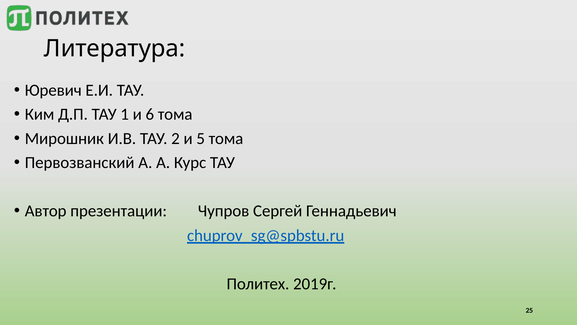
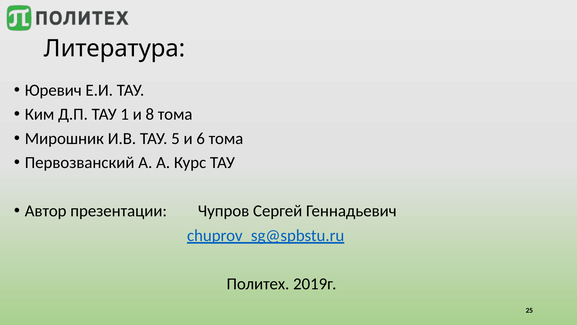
6: 6 -> 8 (150, 114)
2: 2 -> 5 (175, 138)
5: 5 -> 6 (201, 138)
